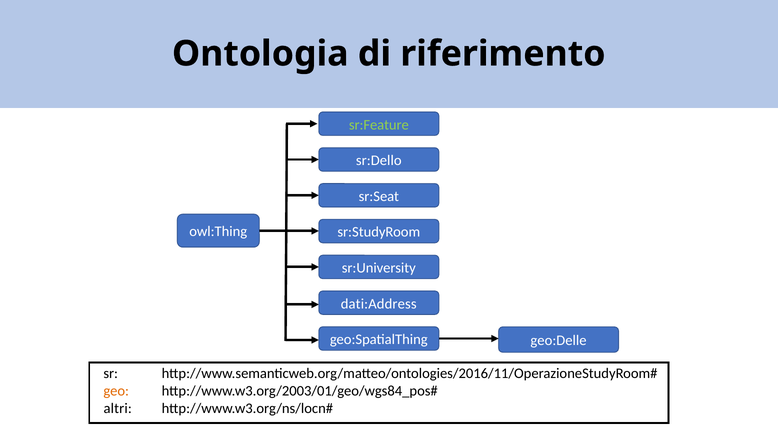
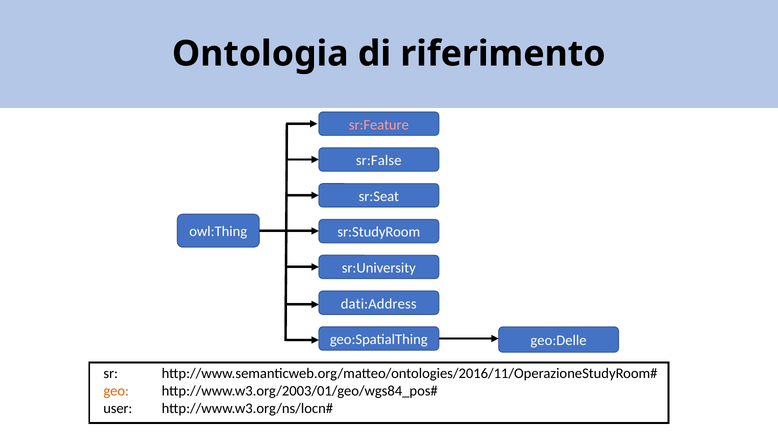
sr:Feature colour: light green -> pink (379, 125)
sr:Dello: sr:Dello -> sr:False (379, 160)
altri: altri -> user (118, 408)
